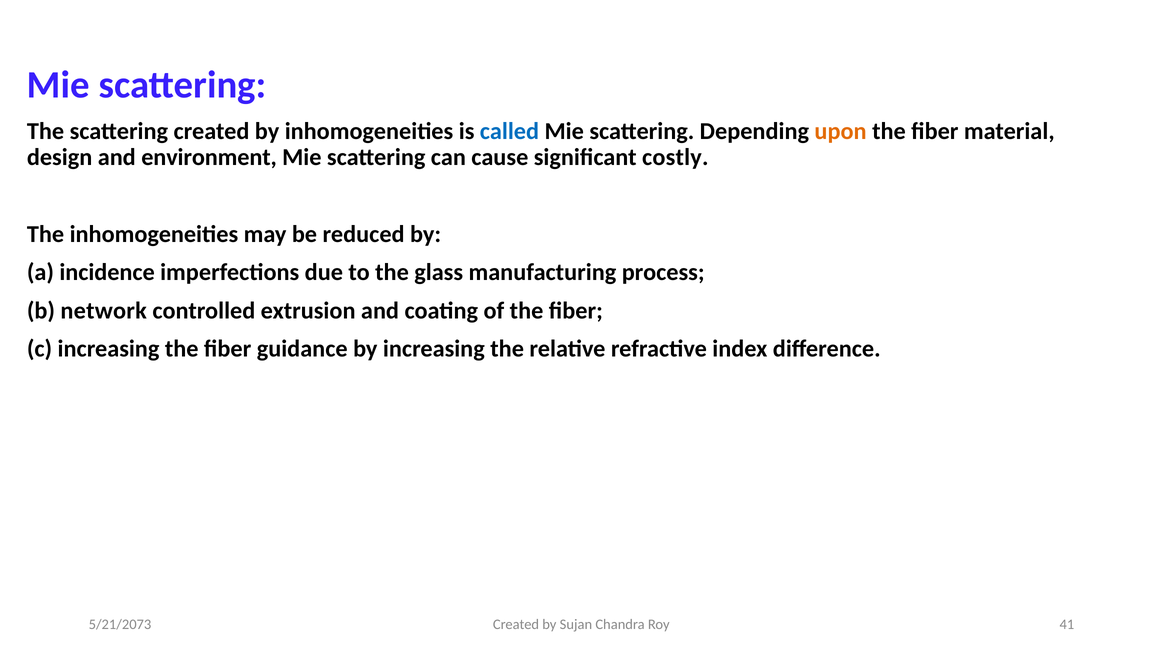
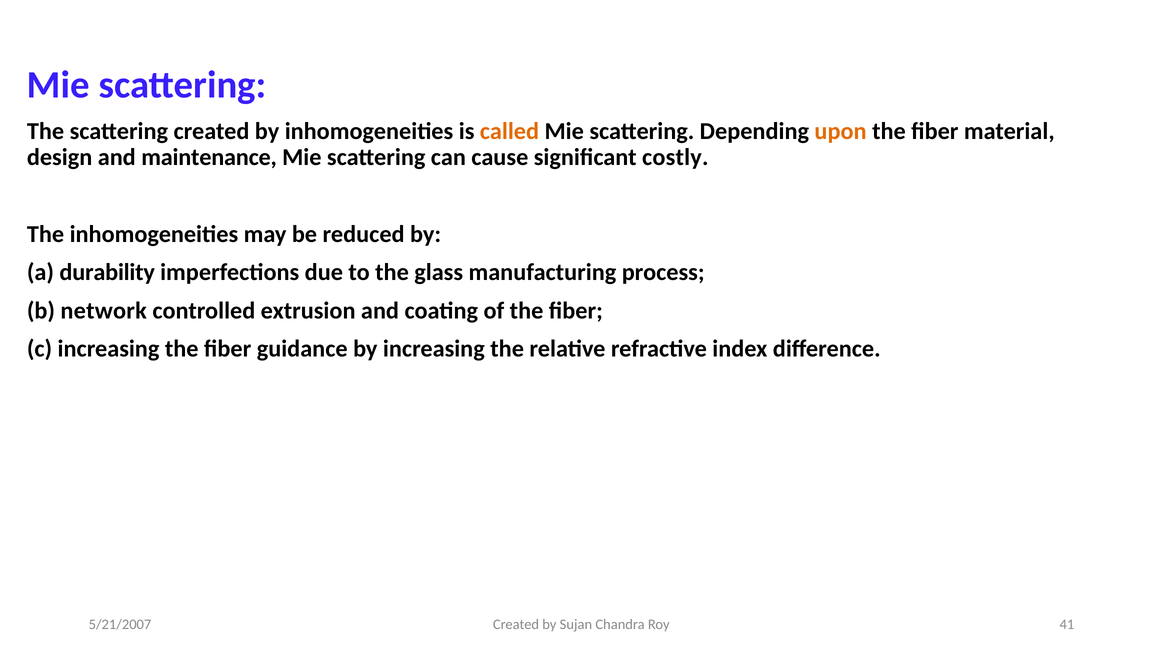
called colour: blue -> orange (509, 131)
environment: environment -> maintenance (209, 157)
incidence: incidence -> durability (107, 272)
5/21/2073: 5/21/2073 -> 5/21/2007 (120, 625)
